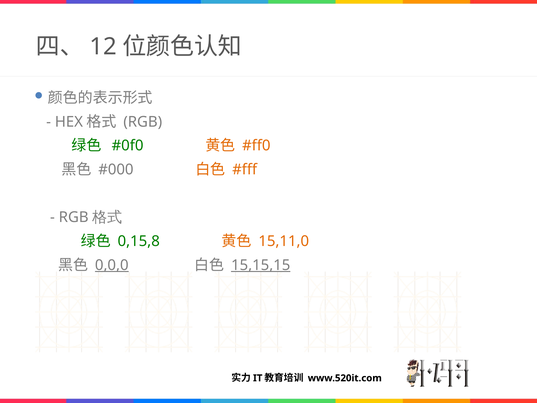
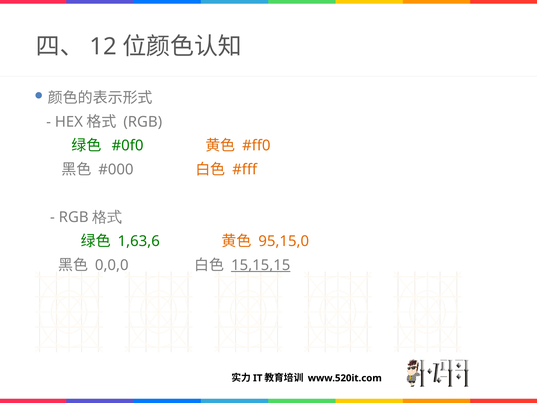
0,15,8: 0,15,8 -> 1,63,6 (139, 241)
15,11,0: 15,11,0 -> 95,15,0 (284, 241)
0,0,0 underline: present -> none (112, 265)
